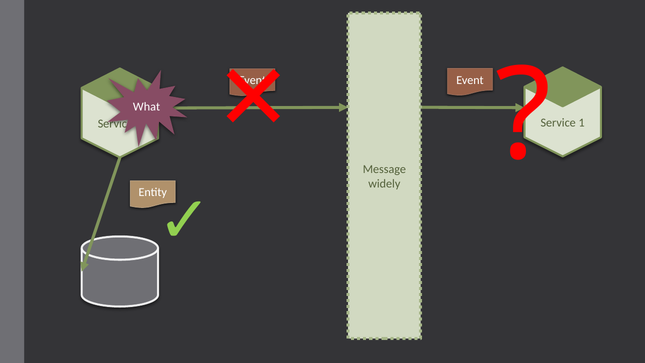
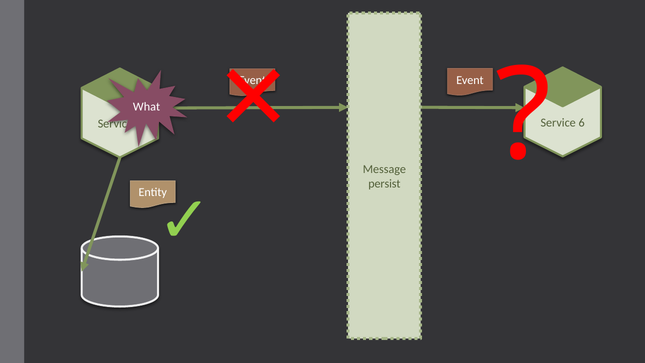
1: 1 -> 6 (582, 123)
widely: widely -> persist (384, 184)
